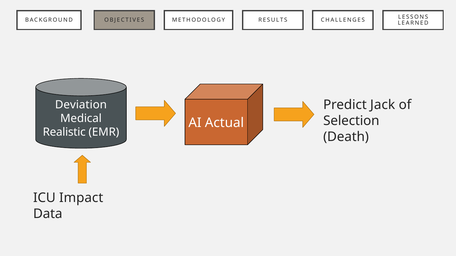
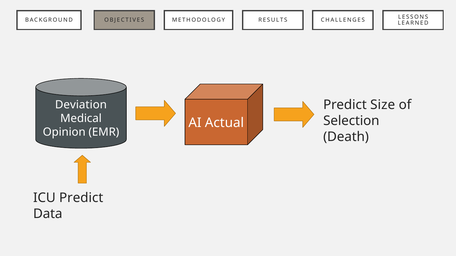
Jack: Jack -> Size (383, 105)
Realistic: Realistic -> Opinion (64, 132)
ICU Impact: Impact -> Predict (81, 198)
